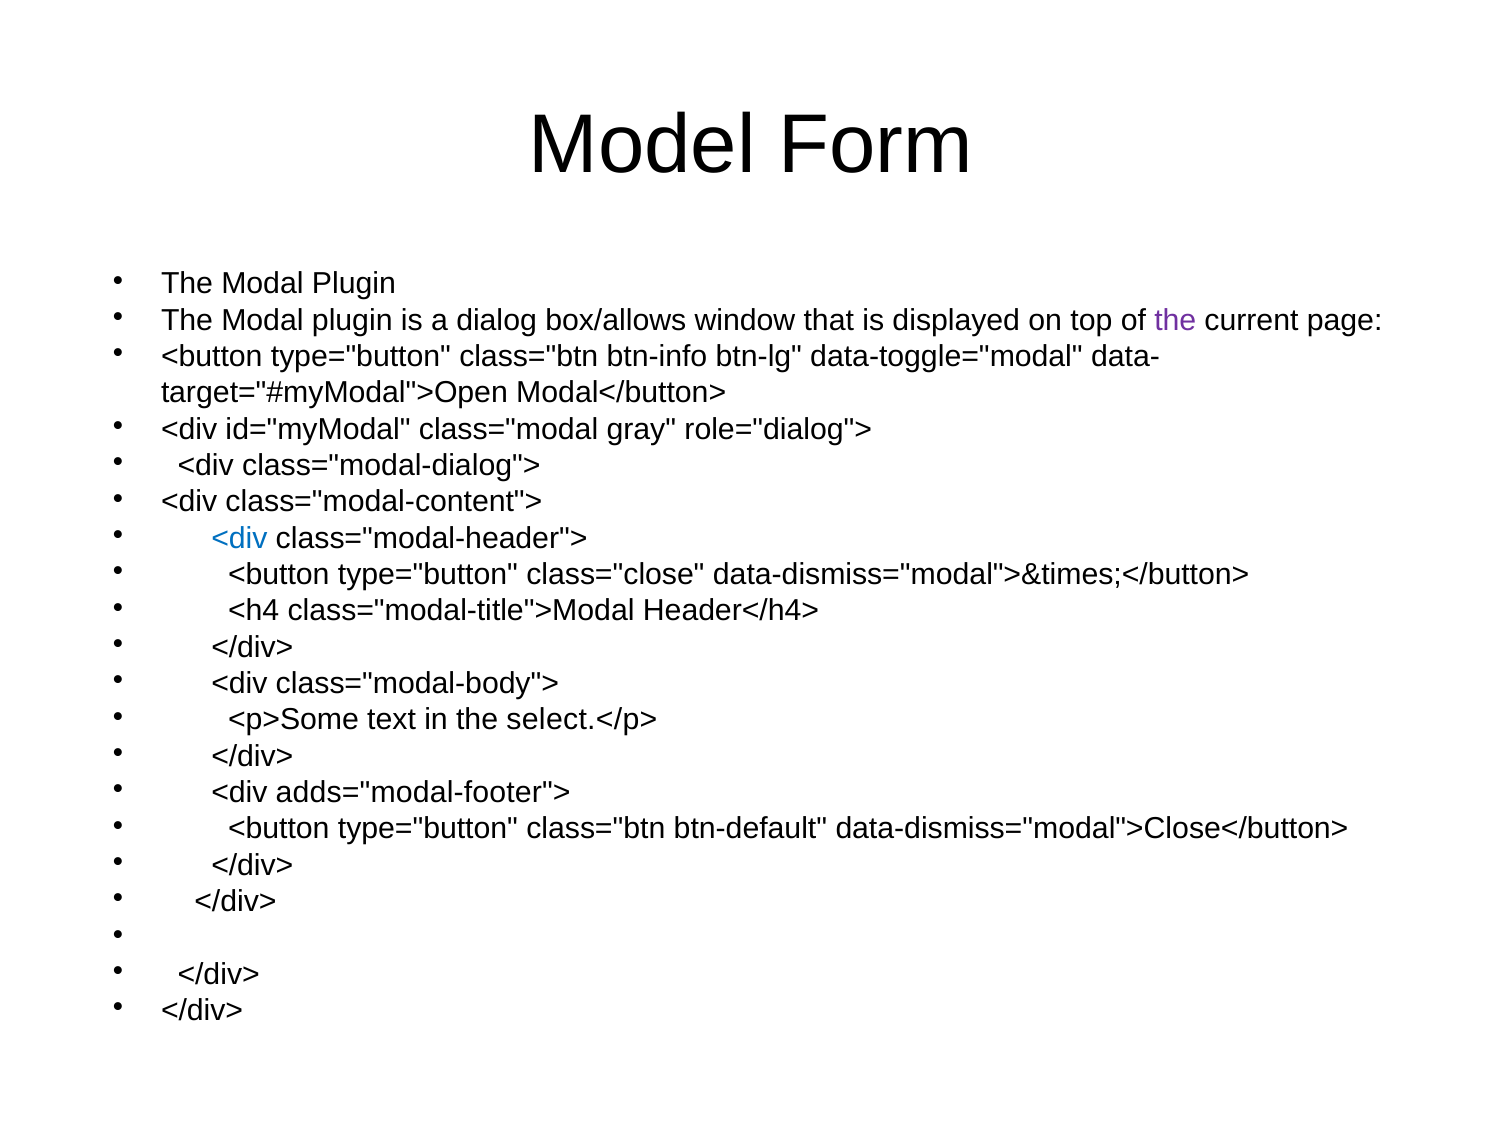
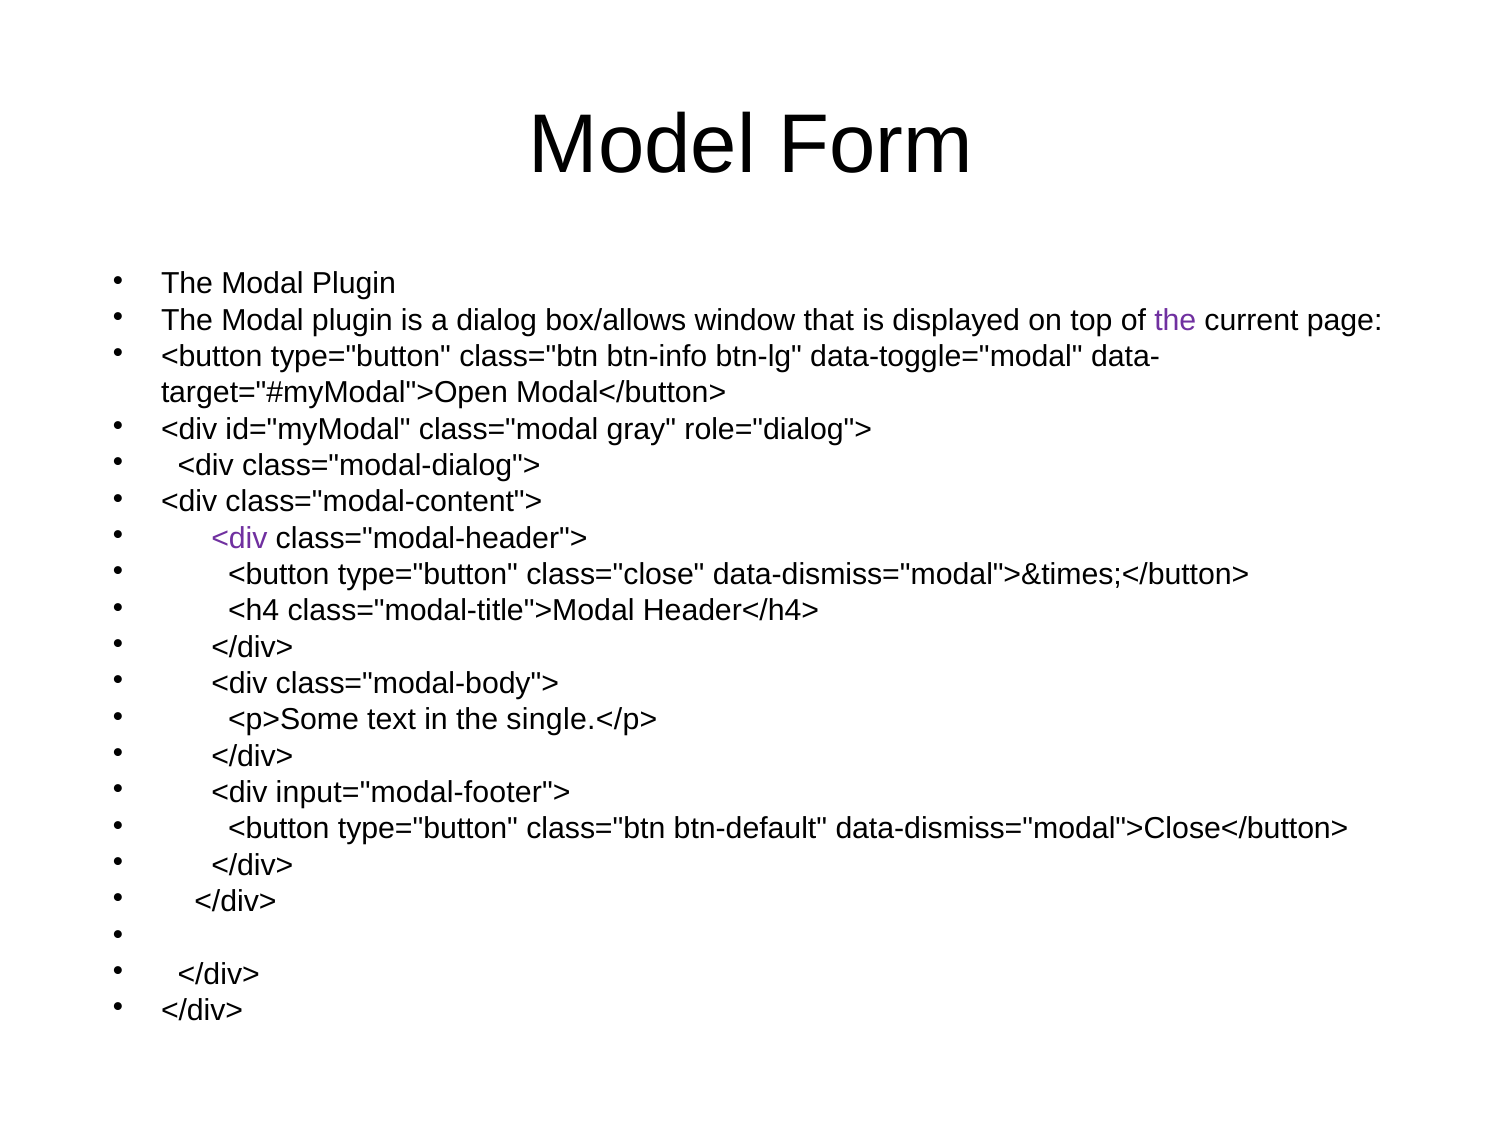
<div colour: blue -> purple (239, 538)
select.</p>: select.</p> -> single.</p> (582, 720)
adds="modal-footer">: adds="modal-footer"> -> input="modal-footer"> (423, 793)
